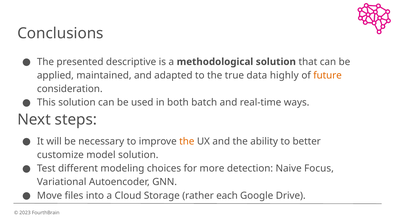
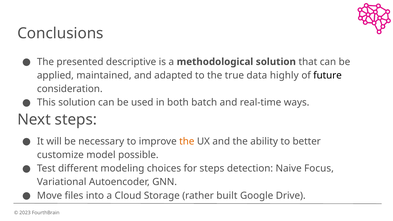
future colour: orange -> black (328, 75)
model solution: solution -> possible (138, 155)
for more: more -> steps (212, 169)
each: each -> built (227, 196)
